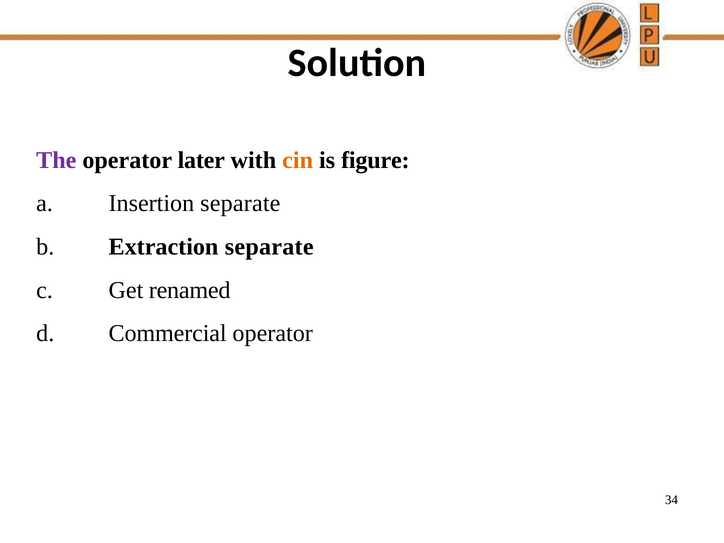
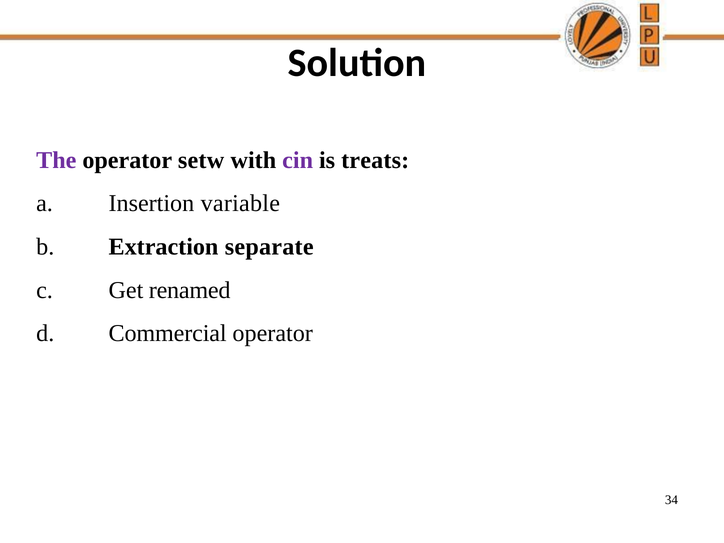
later: later -> setw (201, 160)
cin colour: orange -> purple (298, 160)
figure: figure -> treats (375, 160)
Insertion separate: separate -> variable (240, 203)
